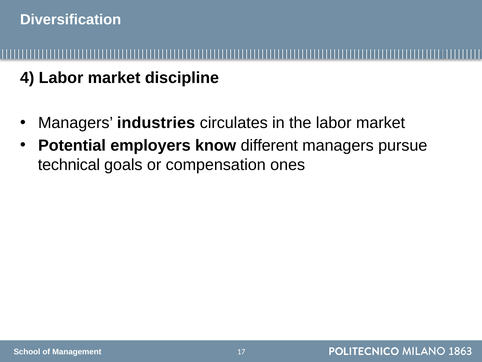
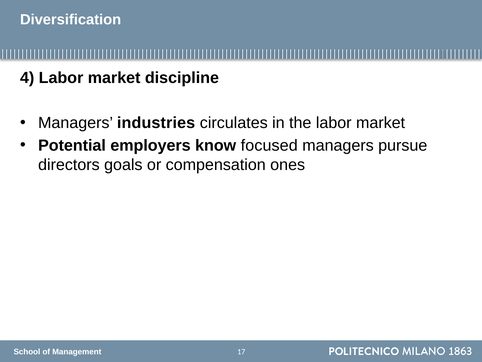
different: different -> focused (269, 145)
technical: technical -> directors (69, 165)
